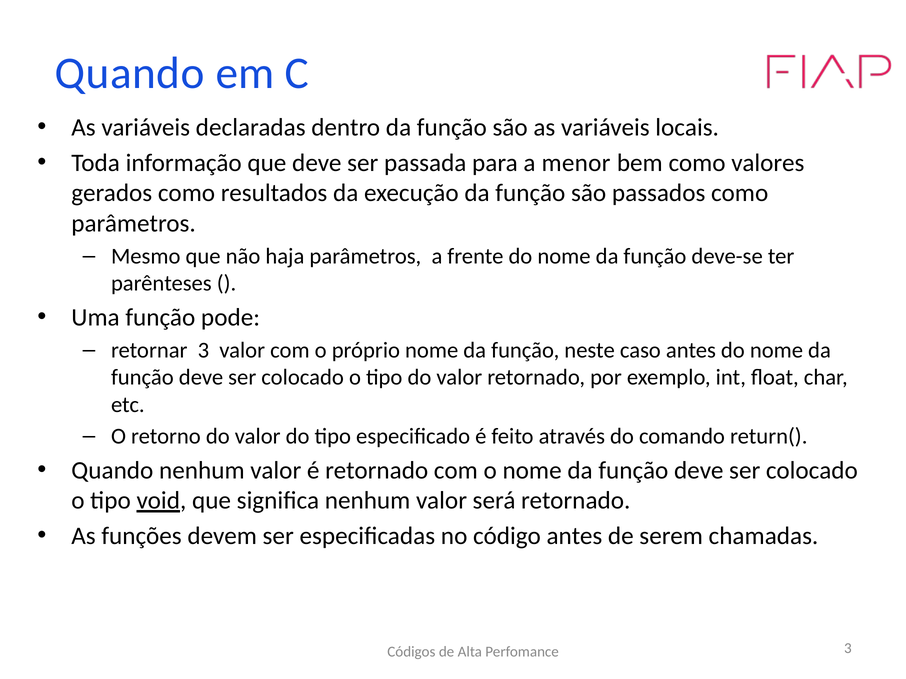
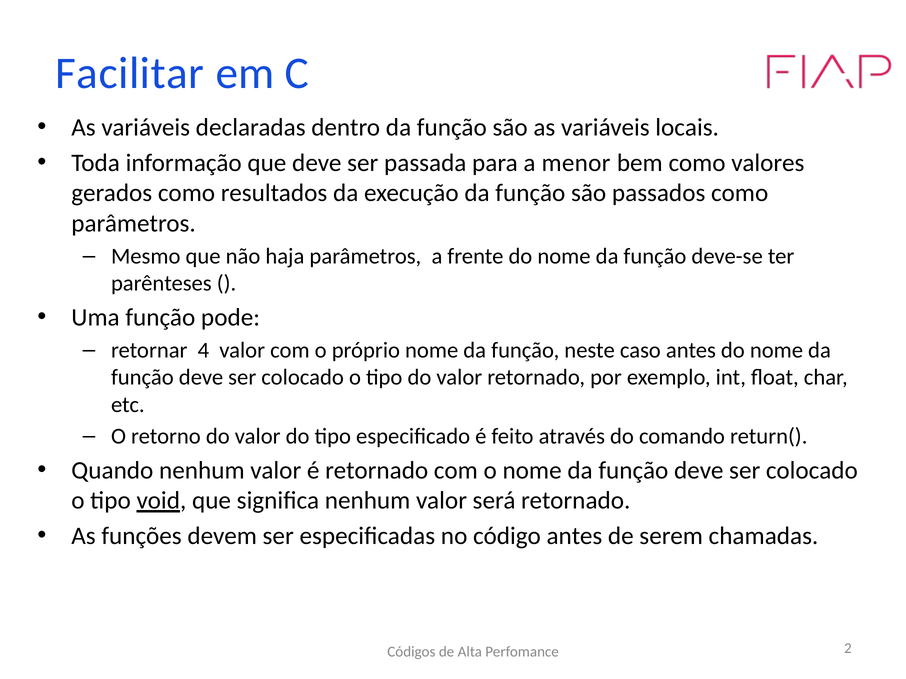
Quando: Quando -> Facilitar (130, 73)
retornar 3: 3 -> 4 (203, 351)
Perfomance 3: 3 -> 2 (848, 649)
